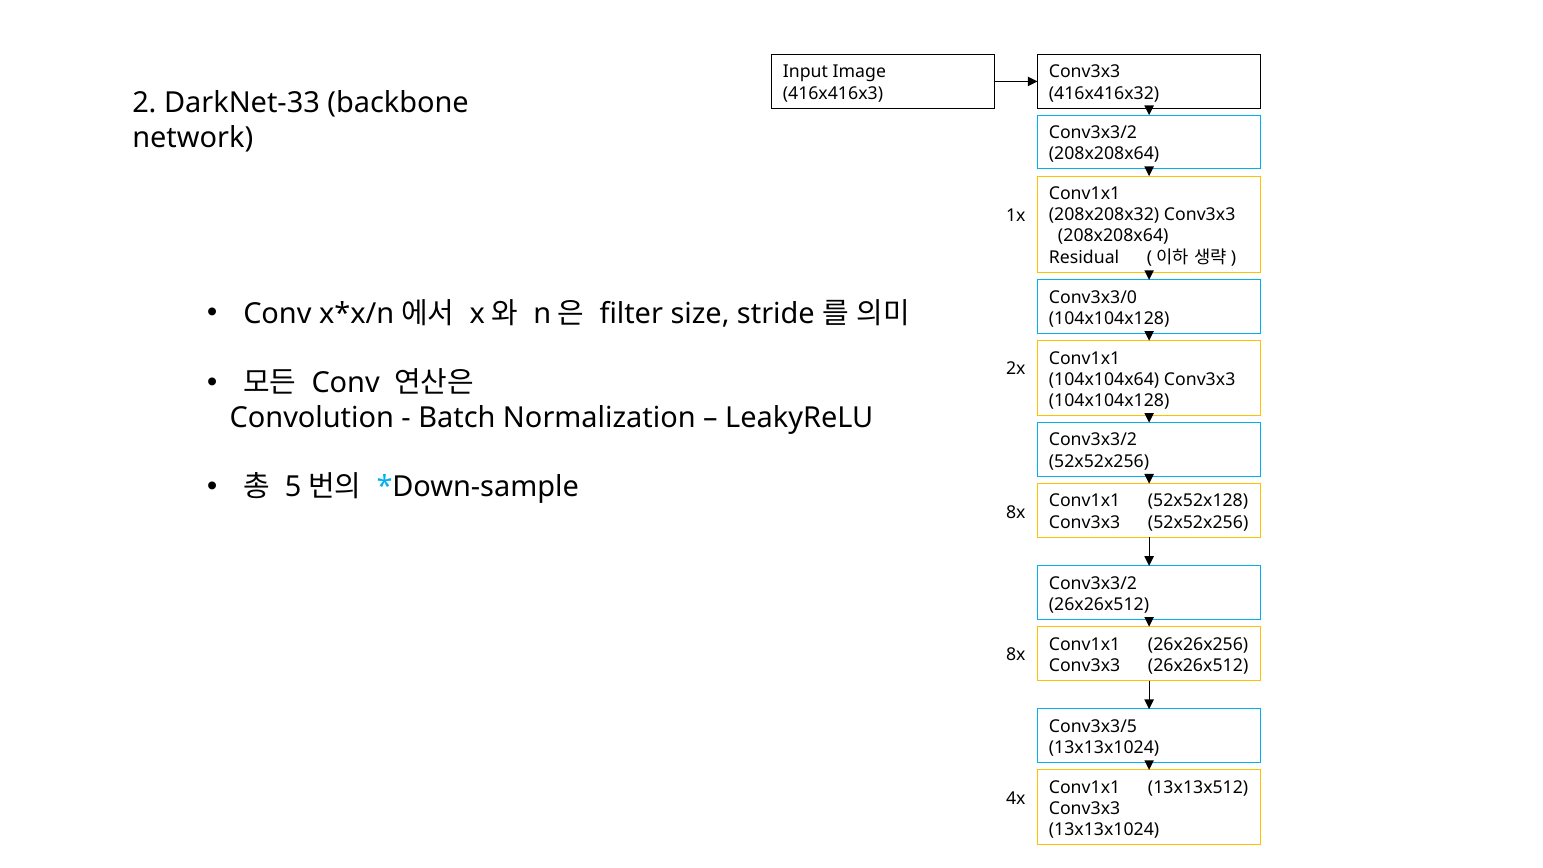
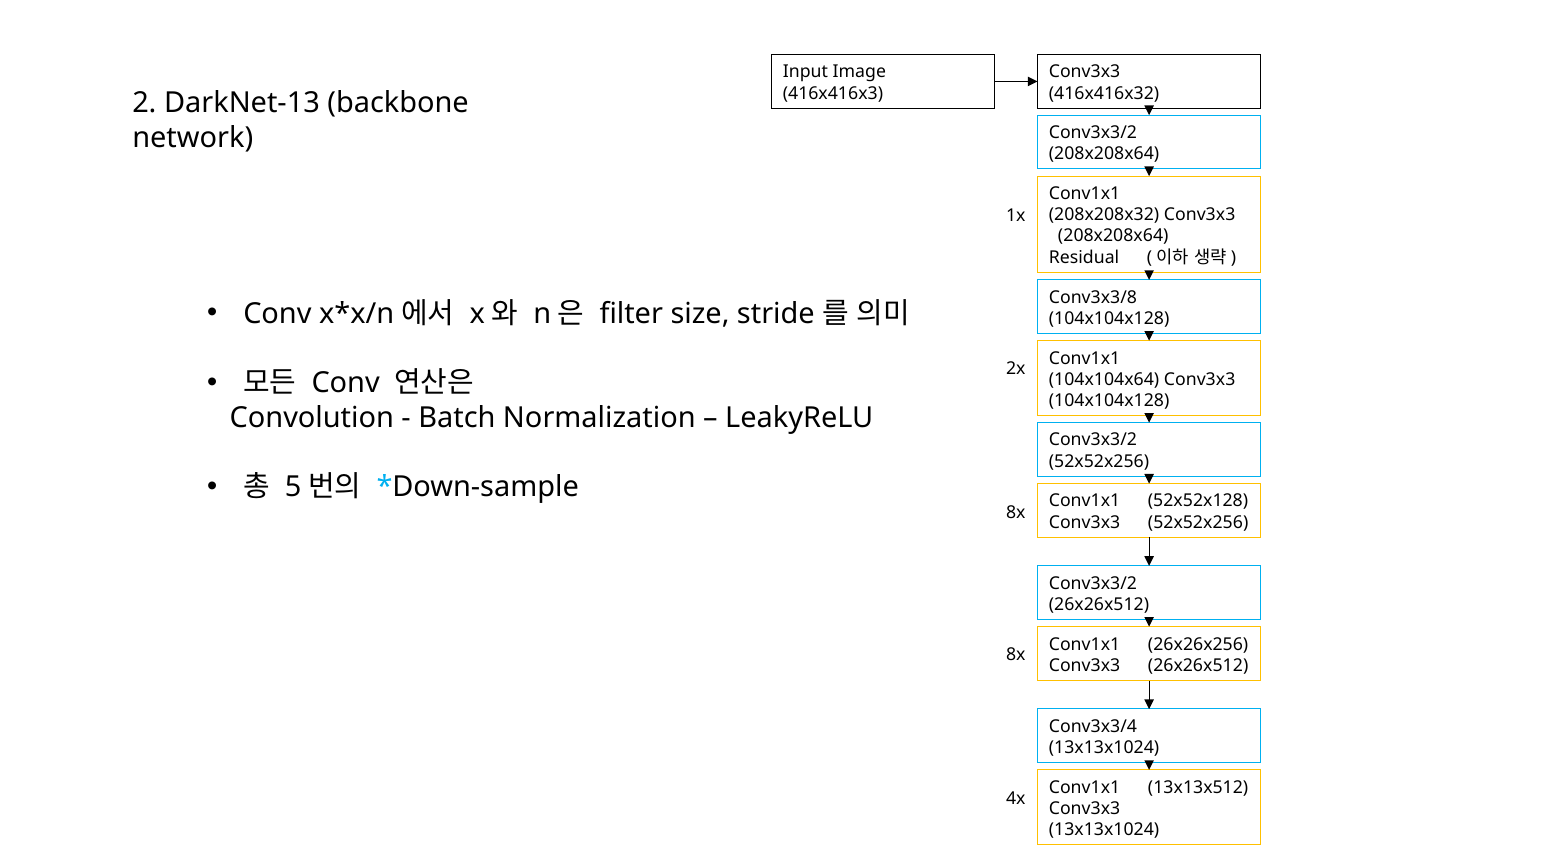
DarkNet-33: DarkNet-33 -> DarkNet-13 (242, 103)
Conv3x3/0: Conv3x3/0 -> Conv3x3/8 (1093, 297)
Conv3x3/5: Conv3x3/5 -> Conv3x3/4 (1093, 726)
